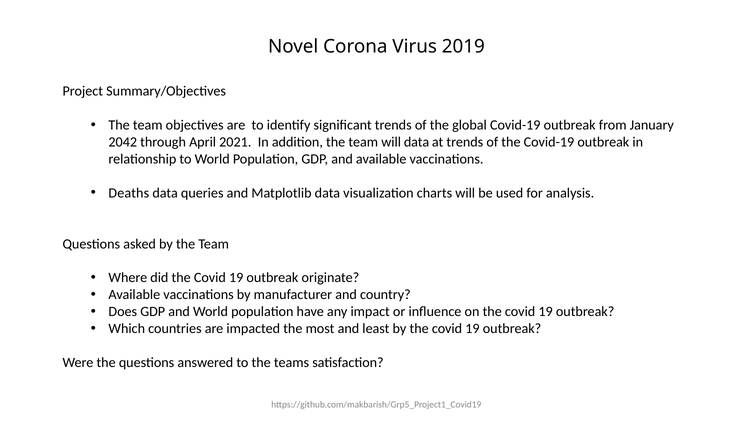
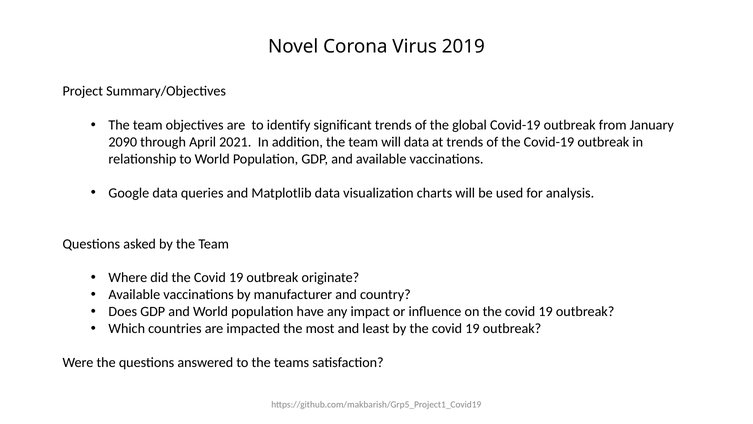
2042: 2042 -> 2090 (123, 142)
Deaths: Deaths -> Google (129, 193)
